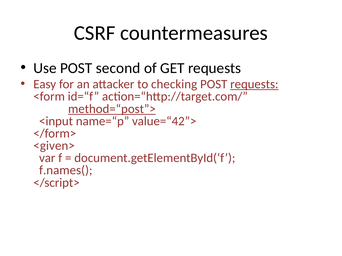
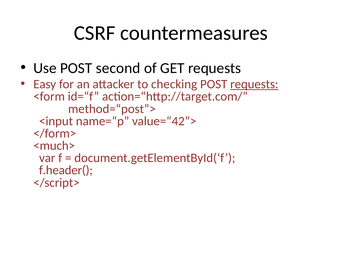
method=“post”> underline: present -> none (112, 109)
<given>: <given> -> <much> (54, 146)
f.names(: f.names( -> f.header( (66, 171)
